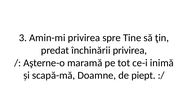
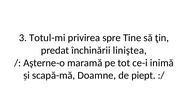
Amin-mi: Amin-mi -> Totul-mi (47, 38)
închinării privirea: privirea -> liniştea (130, 50)
